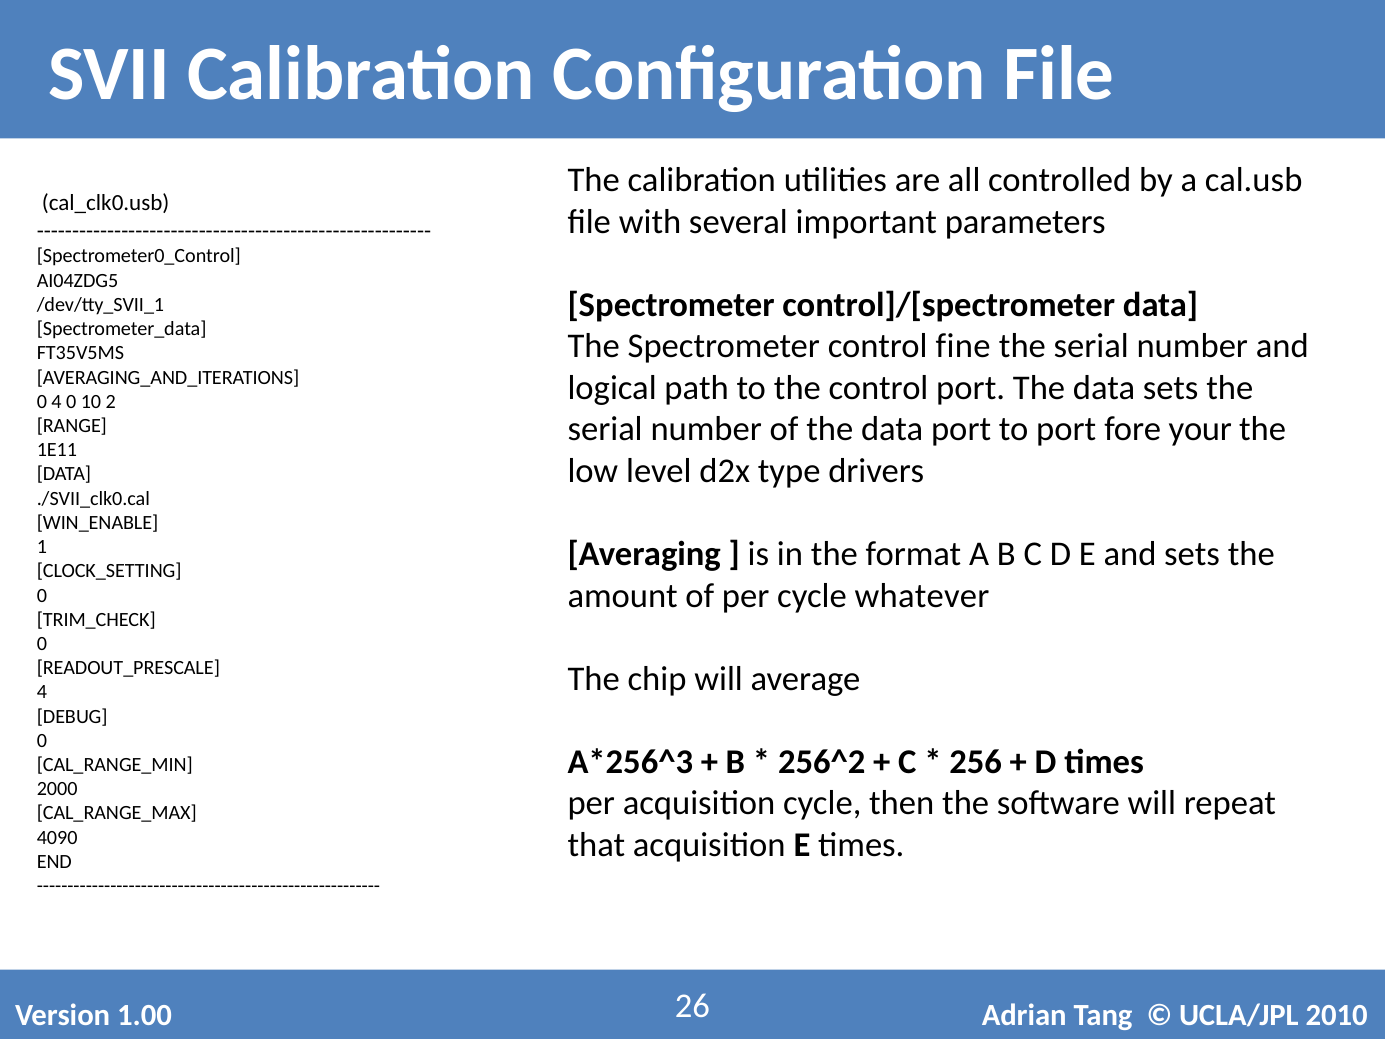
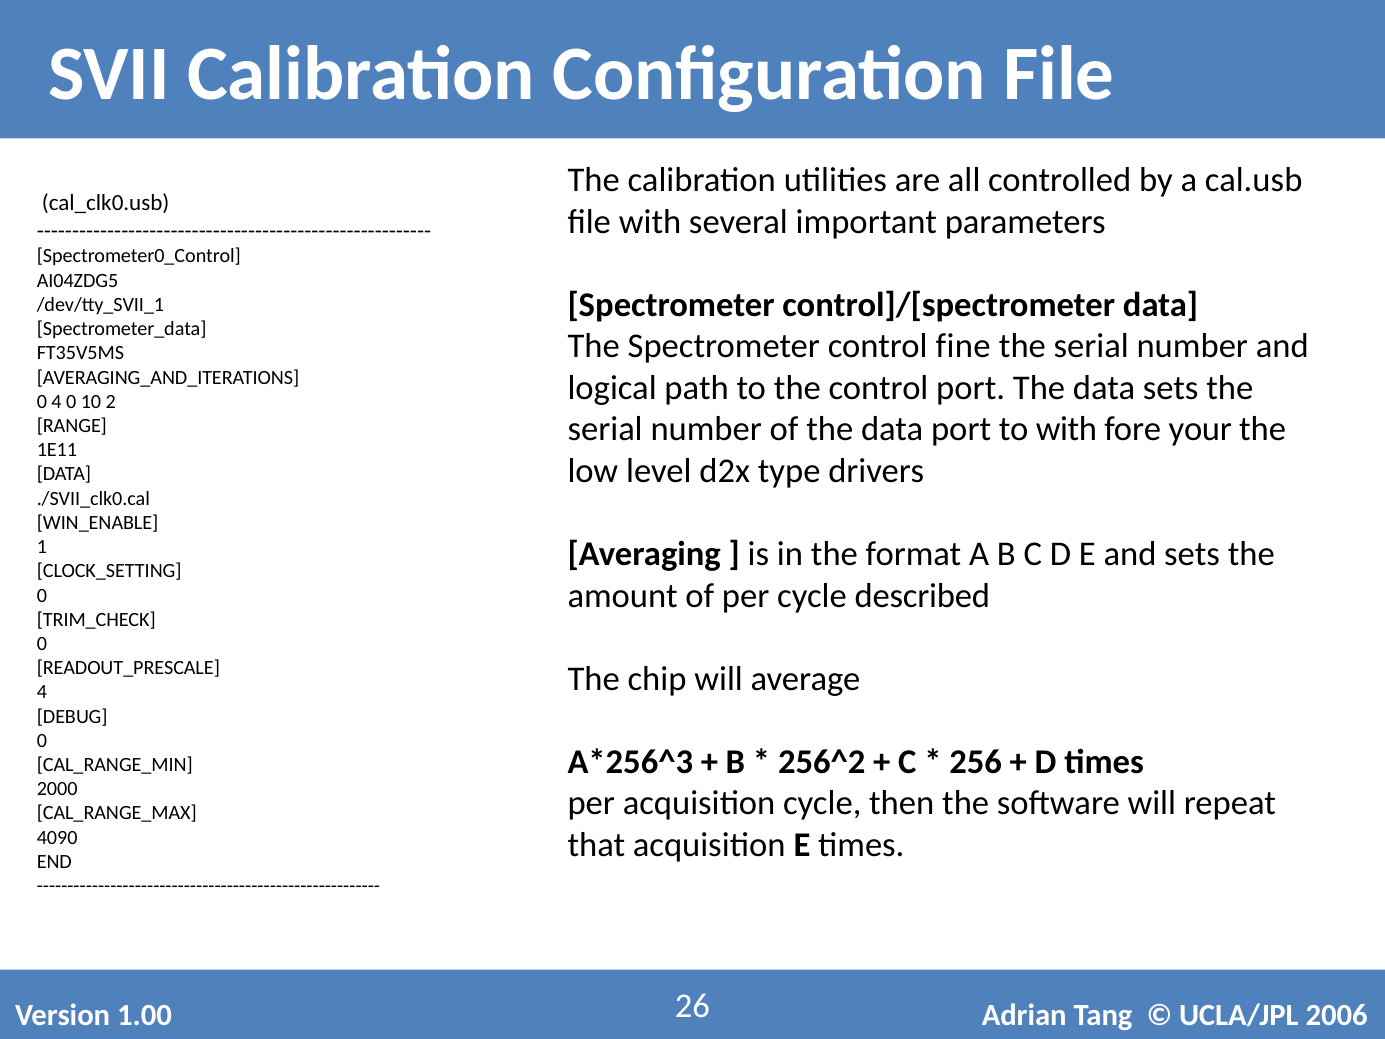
to port: port -> with (1066, 429)
whatever: whatever -> described (922, 596)
2010: 2010 -> 2006 (1337, 1015)
